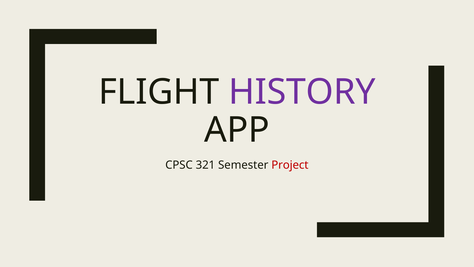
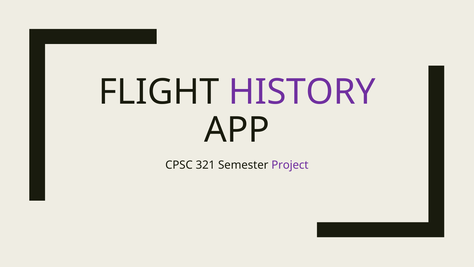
Project colour: red -> purple (290, 165)
